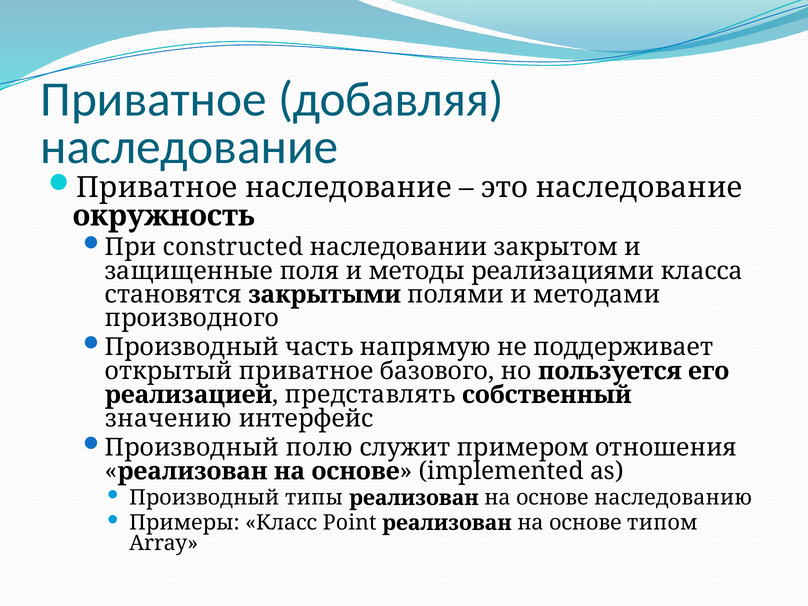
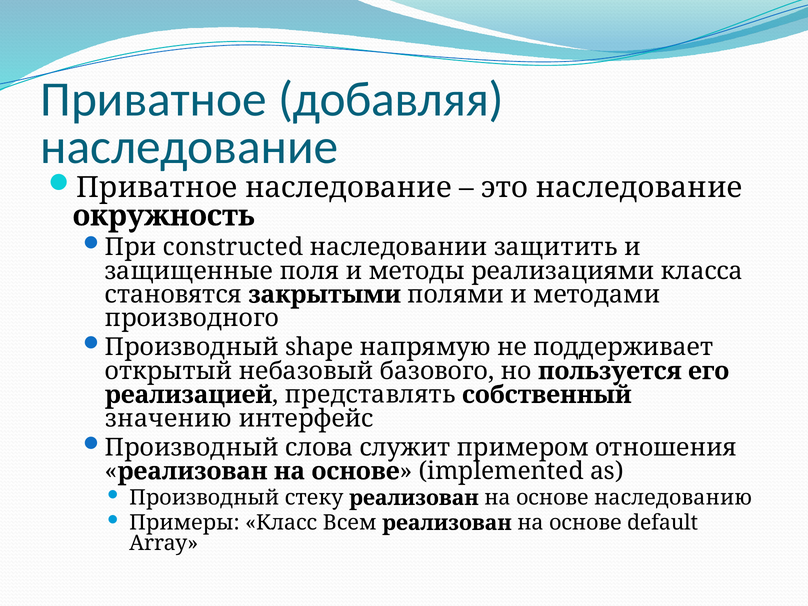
закрытом: закрытом -> защитить (556, 247)
часть: часть -> shape (319, 347)
открытый приватное: приватное -> небазовый (306, 371)
полю: полю -> слова (319, 448)
типы: типы -> стеку (314, 498)
Point: Point -> Всем (350, 523)
типом: типом -> default (663, 523)
